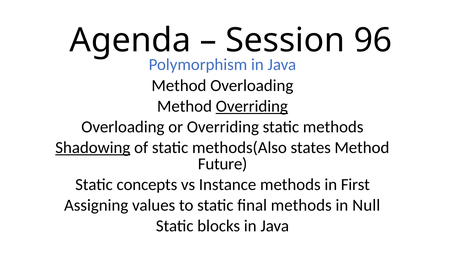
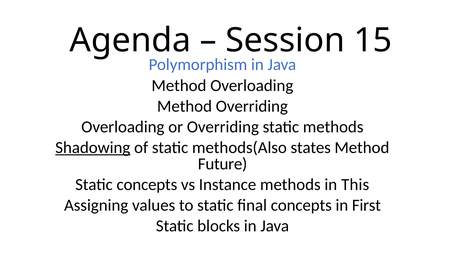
96: 96 -> 15 (373, 40)
Overriding underline: present -> none (252, 106)
First: First -> This (355, 185)
final methods: methods -> concepts (301, 205)
Null: Null -> First (366, 205)
